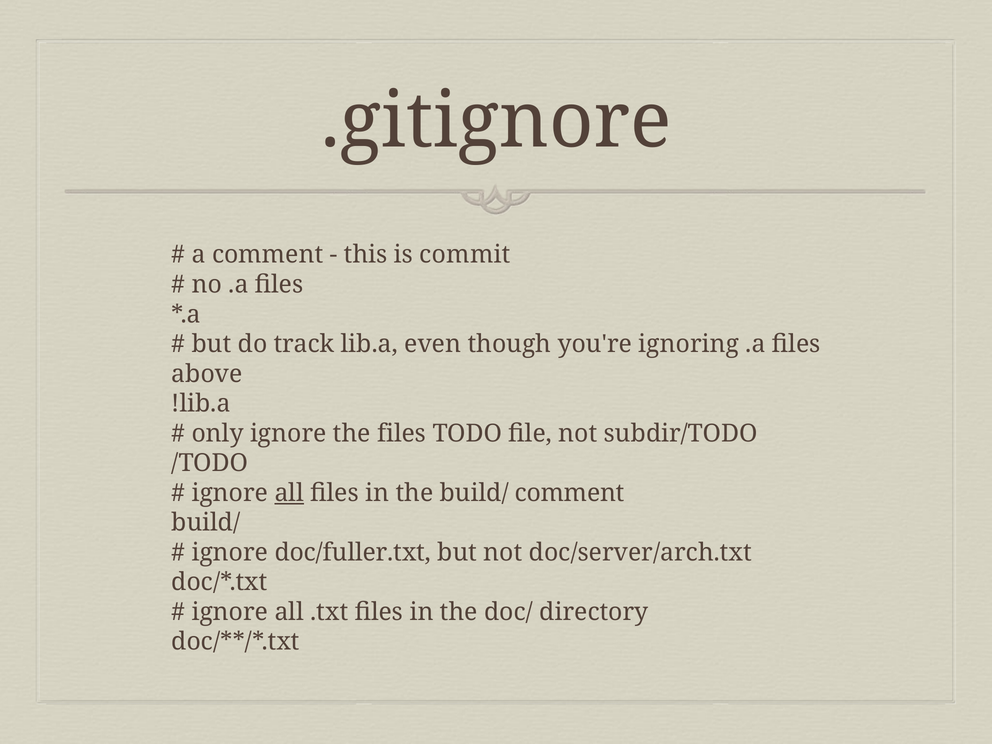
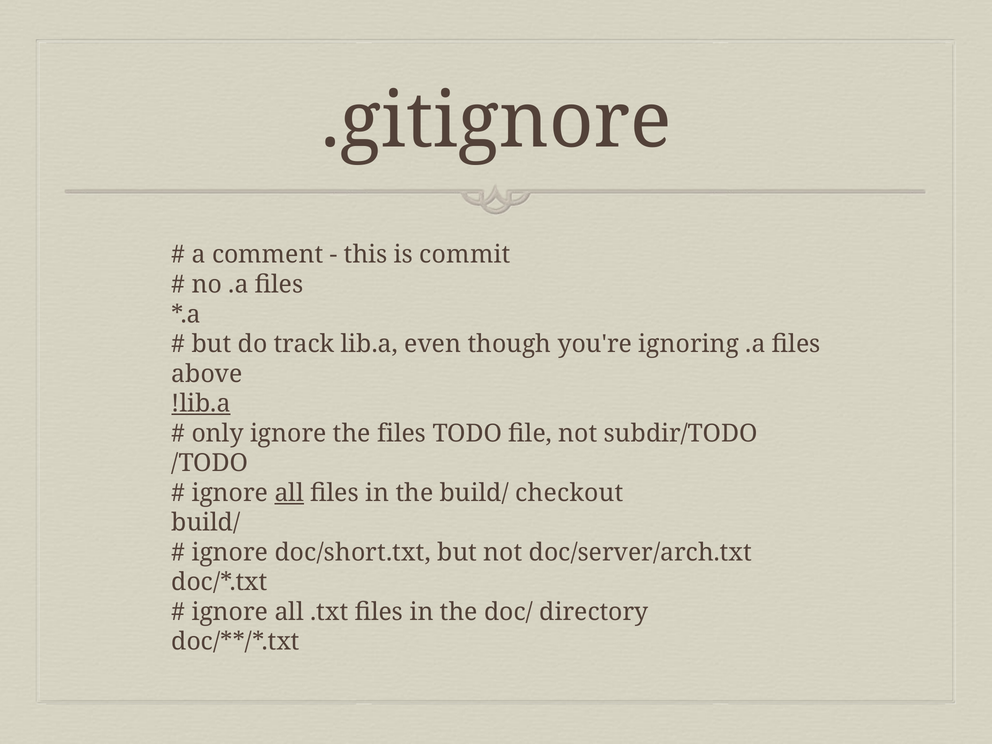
!lib.a underline: none -> present (201, 404)
build/ comment: comment -> checkout (569, 493)
doc/fuller.txt: doc/fuller.txt -> doc/short.txt (353, 552)
